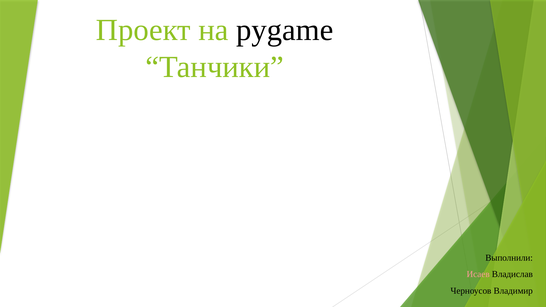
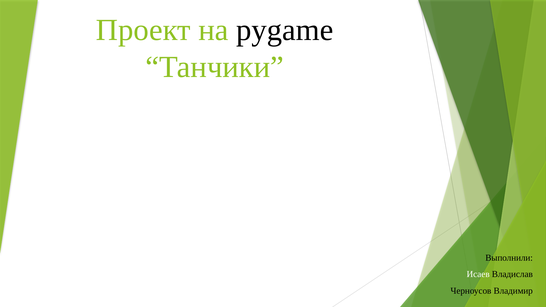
Исаев colour: pink -> white (478, 274)
